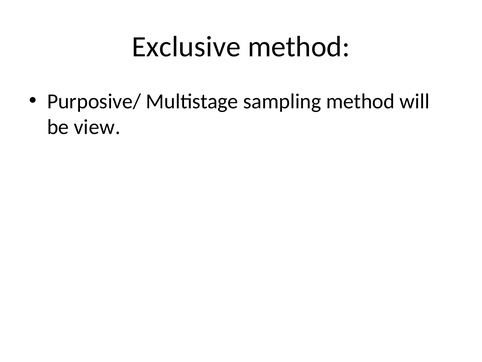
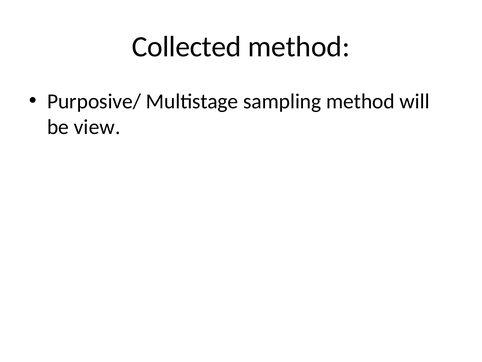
Exclusive: Exclusive -> Collected (187, 47)
